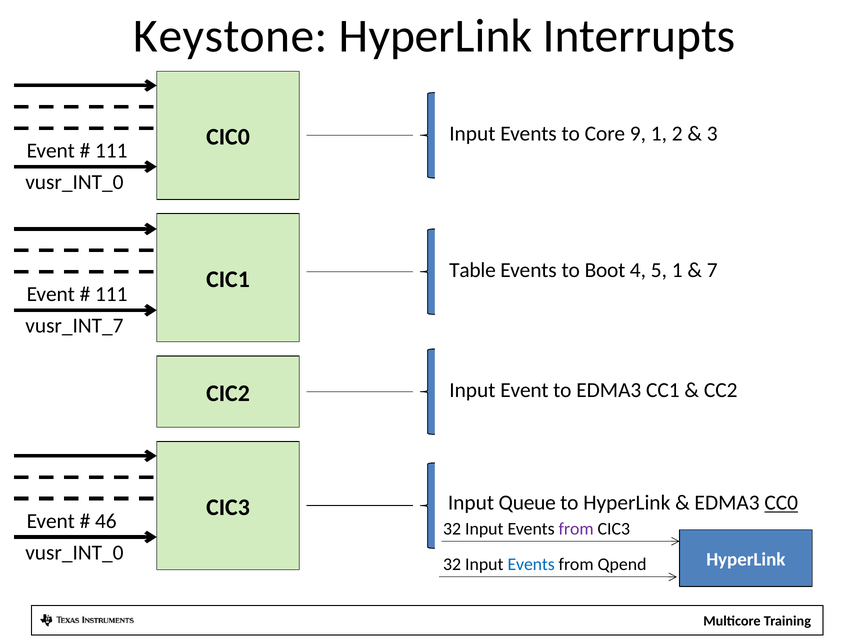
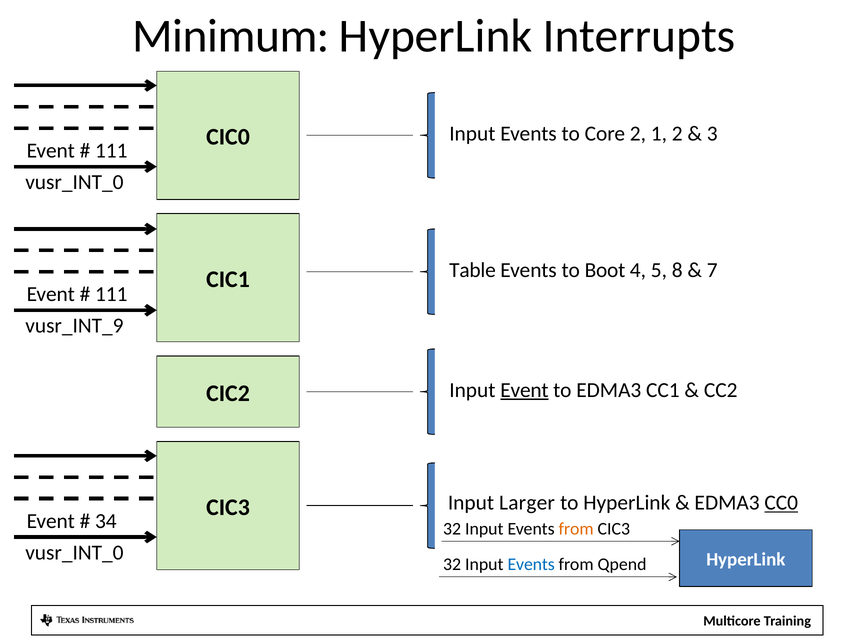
Keystone: Keystone -> Minimum (231, 36)
Core 9: 9 -> 2 (638, 134)
5 1: 1 -> 8 (677, 270)
vusr_INT_7: vusr_INT_7 -> vusr_INT_9 (74, 326)
Event underline: none -> present (524, 390)
Queue: Queue -> Larger (527, 503)
46: 46 -> 34 (106, 521)
from colour: purple -> orange (576, 529)
